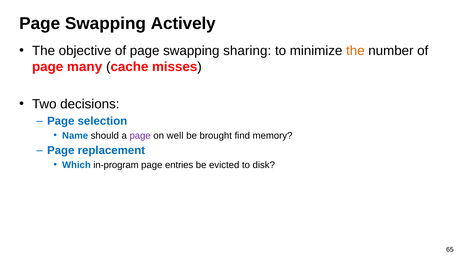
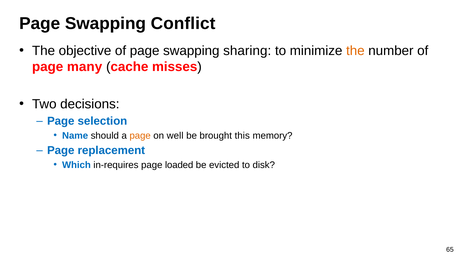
Actively: Actively -> Conflict (183, 24)
page colour: purple -> orange (140, 136)
find: find -> this (242, 136)
in-program: in-program -> in-requires (116, 165)
entries: entries -> loaded (179, 165)
